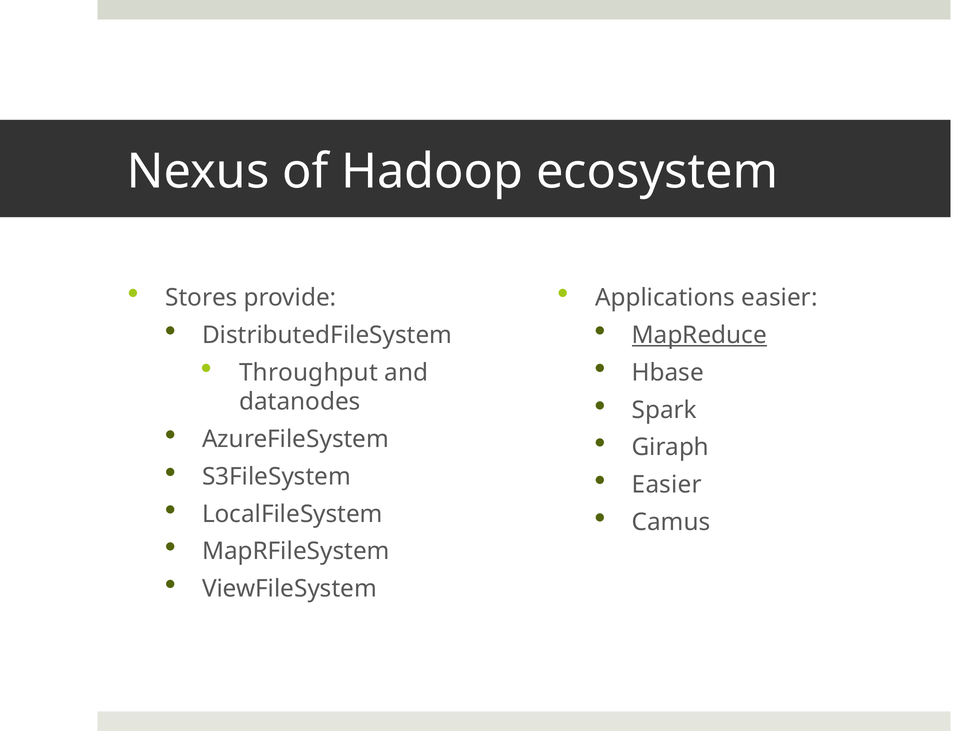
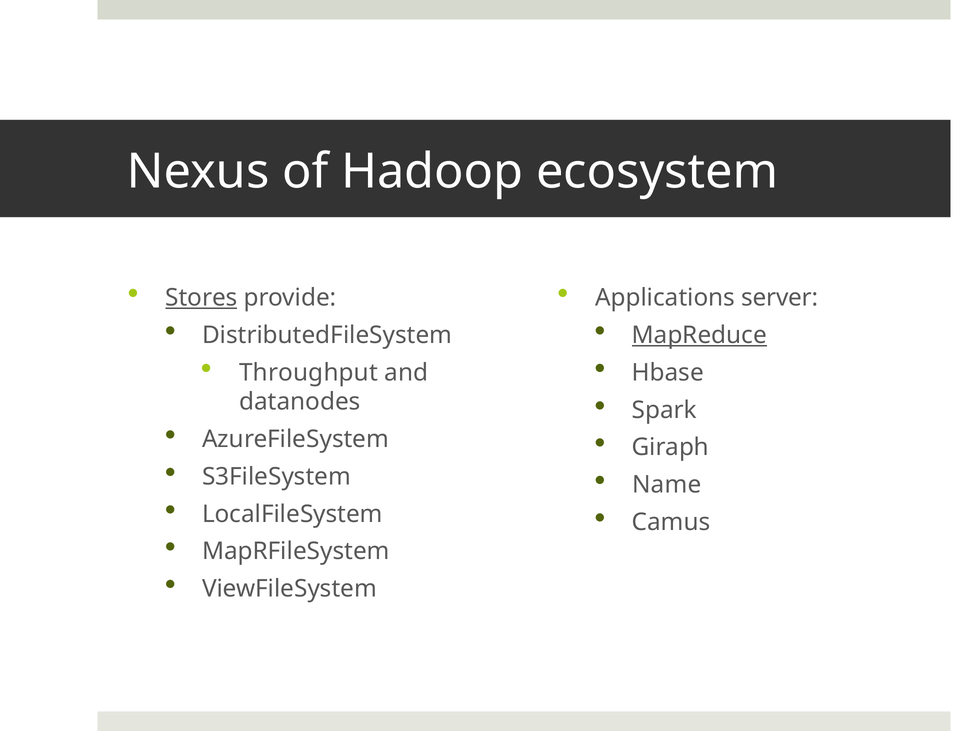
Stores underline: none -> present (201, 298)
Applications easier: easier -> server (780, 298)
Easier: Easier -> Name (667, 485)
